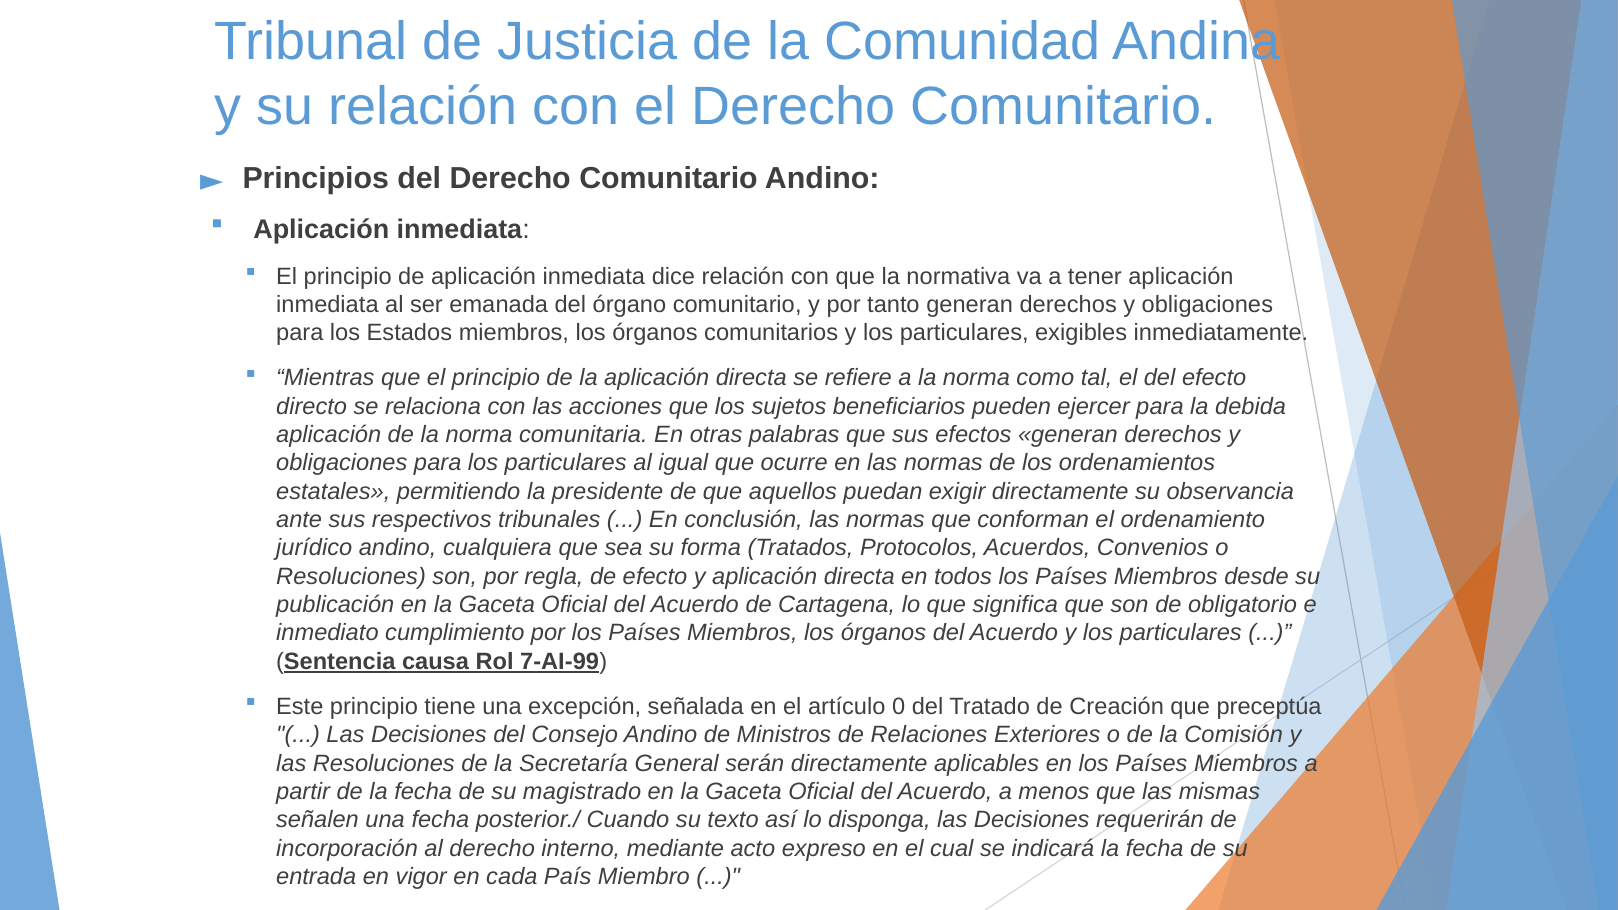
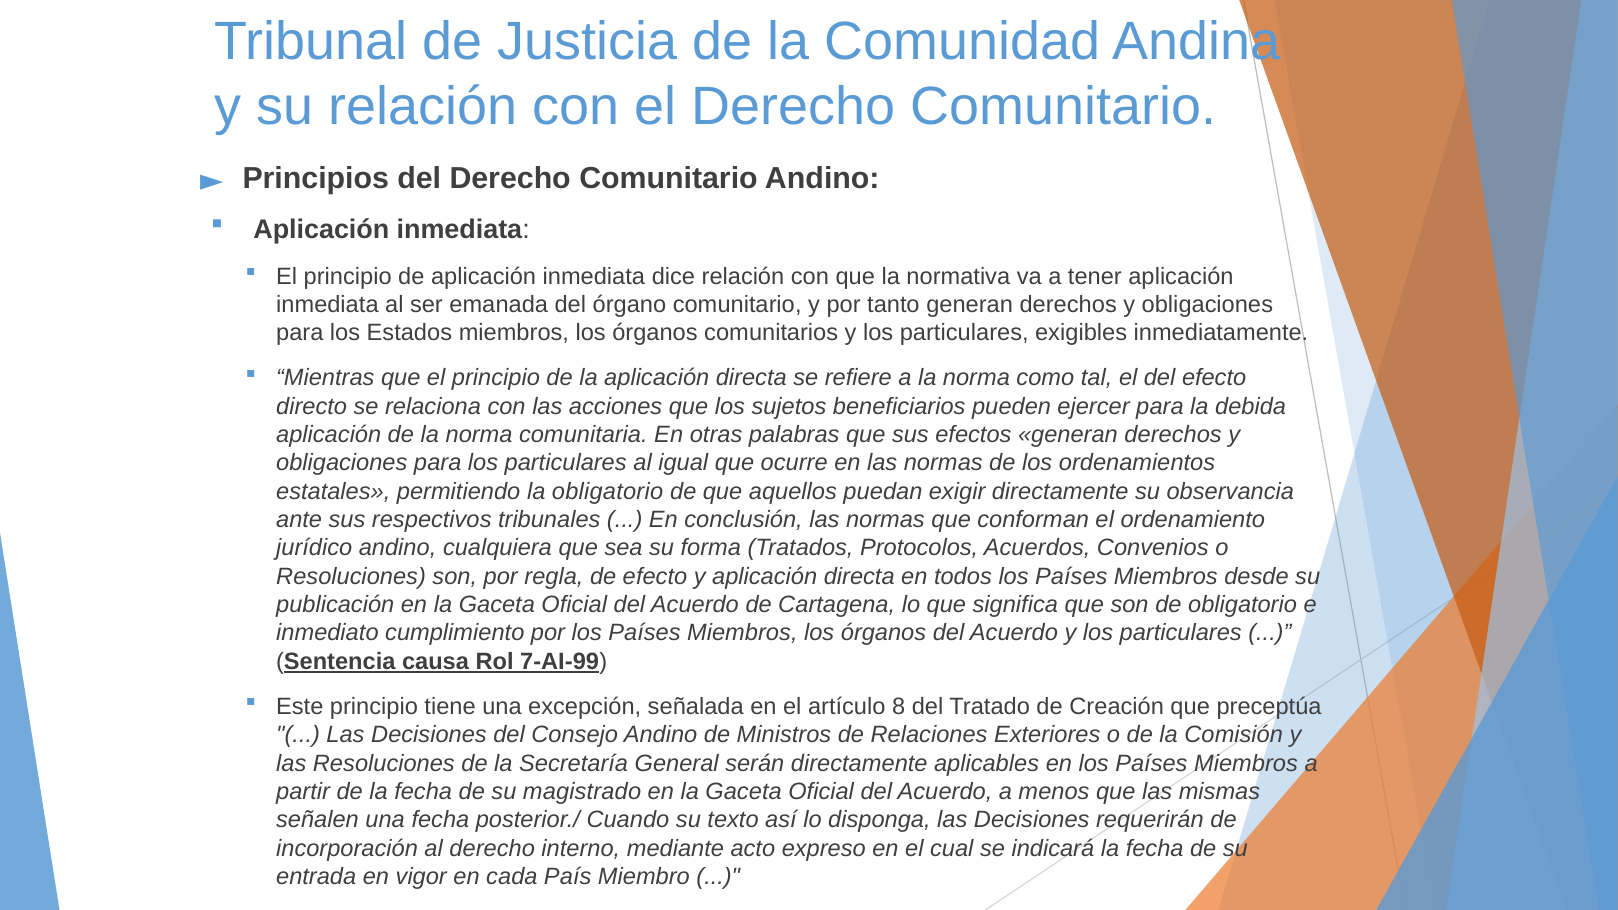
la presidente: presidente -> obligatorio (608, 492)
0: 0 -> 8 (899, 707)
